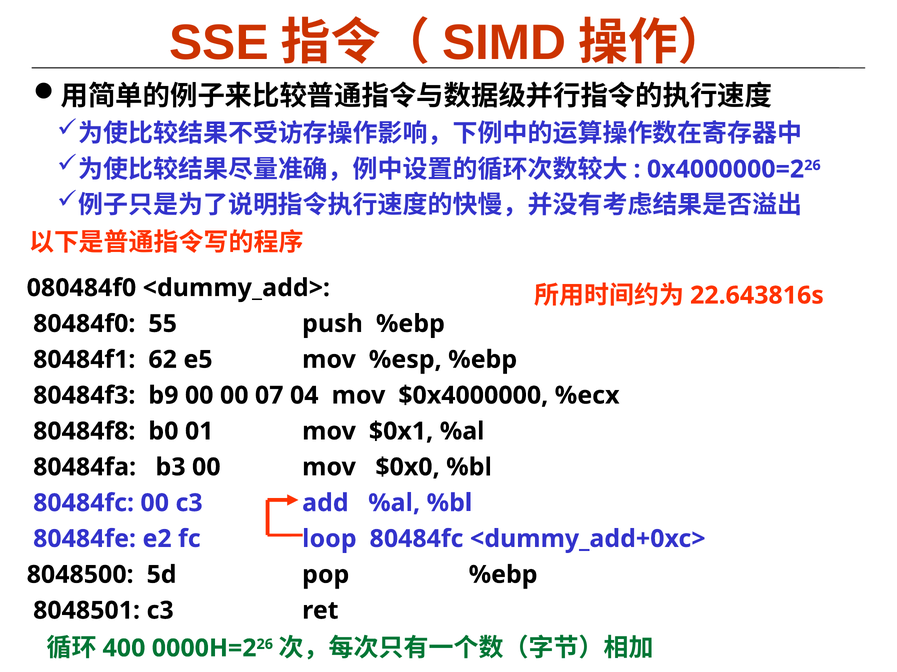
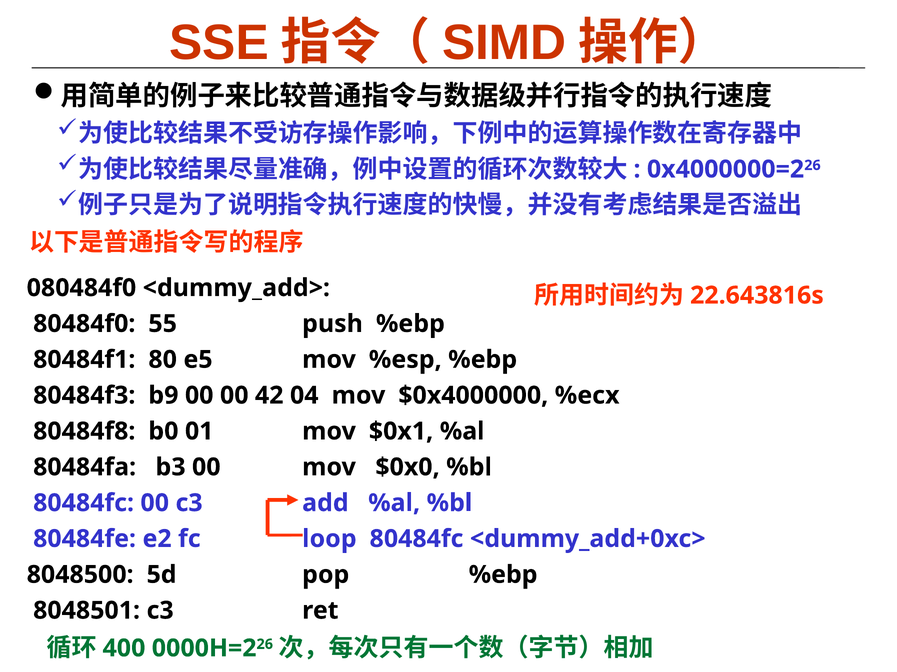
62: 62 -> 80 (163, 360)
07: 07 -> 42 (269, 396)
